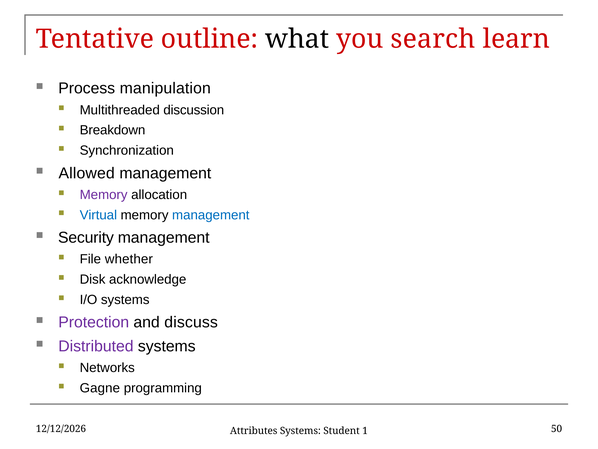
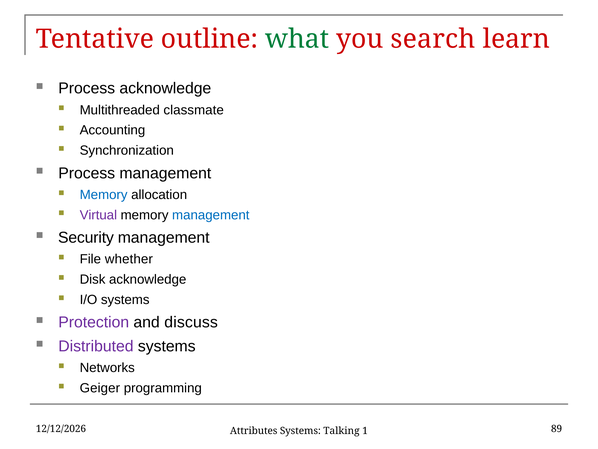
what colour: black -> green (297, 39)
Process manipulation: manipulation -> acknowledge (165, 88)
discussion: discussion -> classmate (194, 110)
Breakdown: Breakdown -> Accounting (112, 130)
Allowed: Allowed -> Process (87, 173)
Memory colour: purple -> blue (104, 195)
Virtual colour: blue -> purple (98, 215)
Gagne: Gagne -> Geiger (100, 388)
Student: Student -> Talking (341, 430)
50: 50 -> 89 (557, 428)
